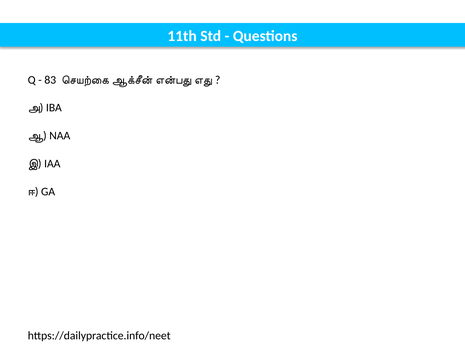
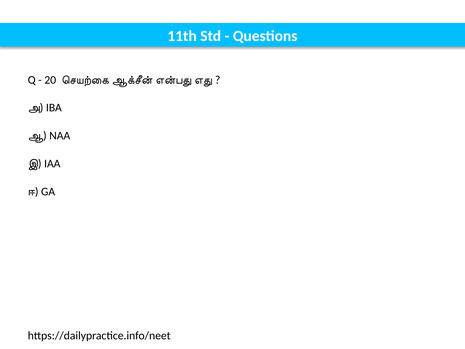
83: 83 -> 20 (50, 80)
